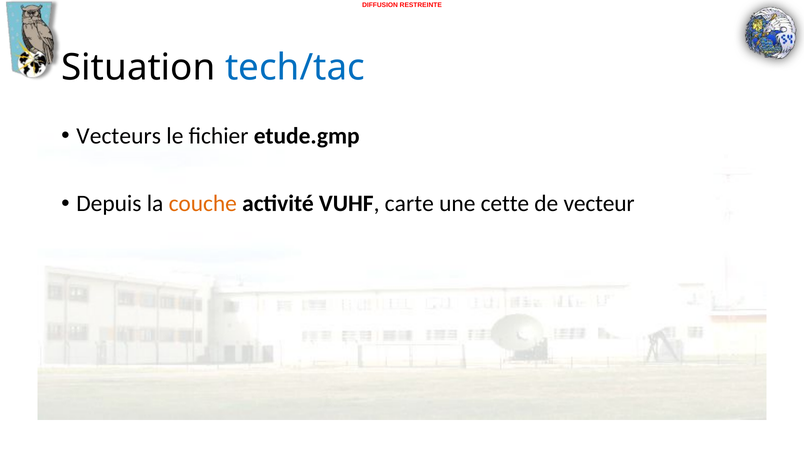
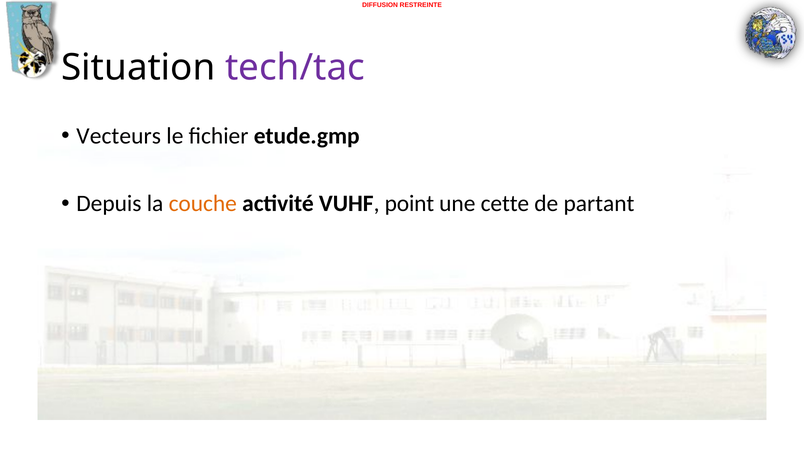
tech/tac colour: blue -> purple (295, 68)
carte: carte -> point (409, 203)
vecteur: vecteur -> partant (599, 203)
